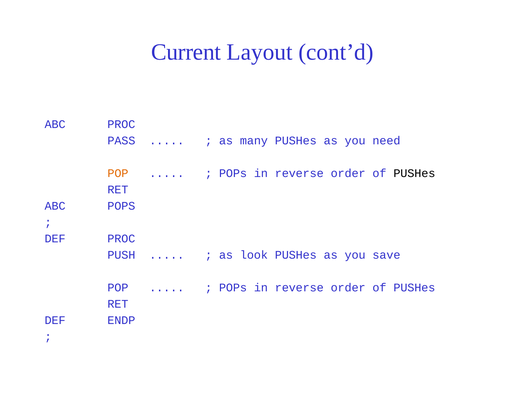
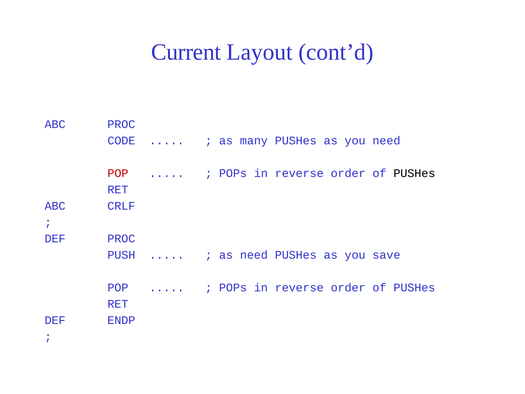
PASS: PASS -> CODE (121, 141)
POP colour: orange -> red (118, 173)
ABC POPS: POPS -> CRLF (121, 206)
as look: look -> need (254, 255)
